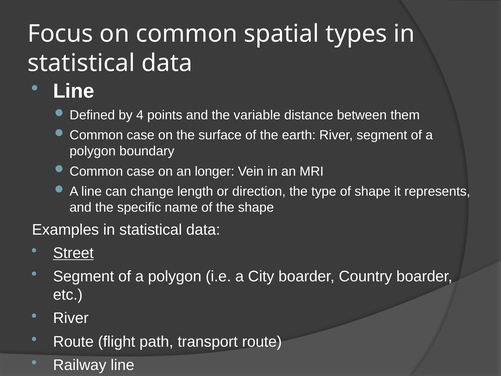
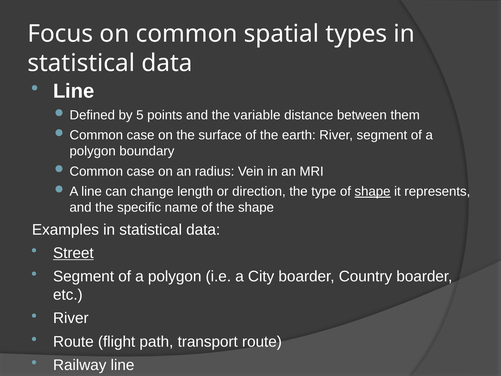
4: 4 -> 5 (140, 115)
longer: longer -> radius (215, 171)
shape underline: none -> present (373, 191)
